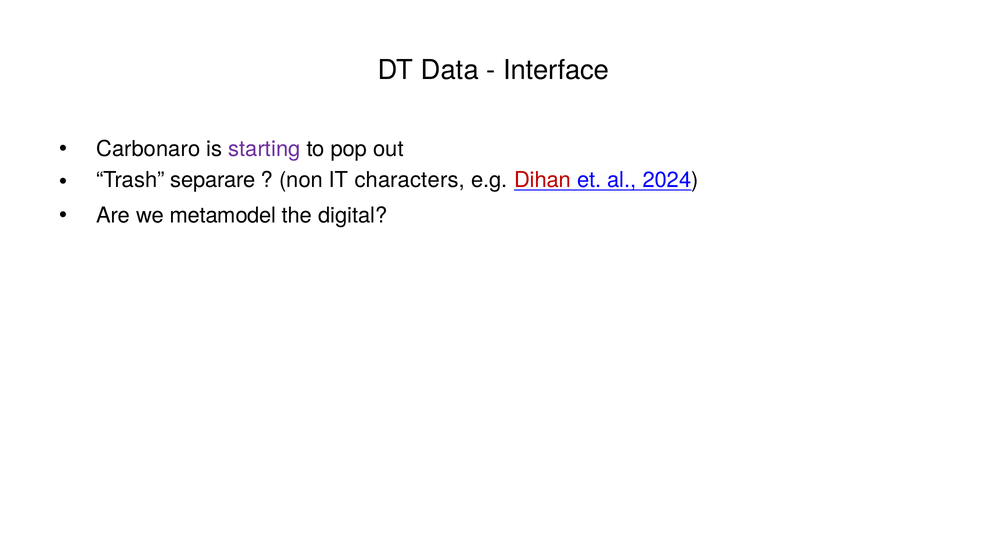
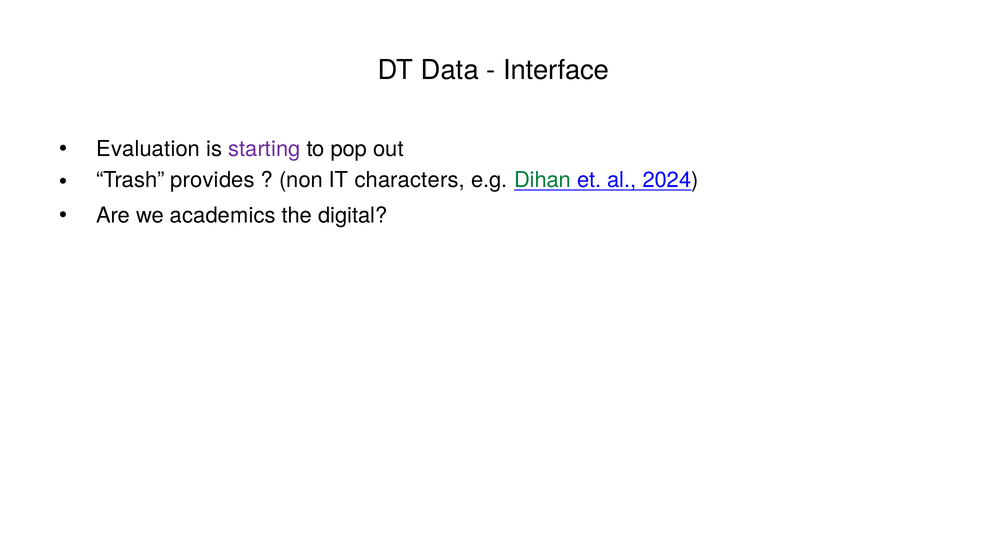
Carbonaro: Carbonaro -> Evaluation (148, 149)
separare: separare -> provides (213, 180)
Dihan colour: red -> green (543, 180)
metamodel: metamodel -> academics (223, 216)
